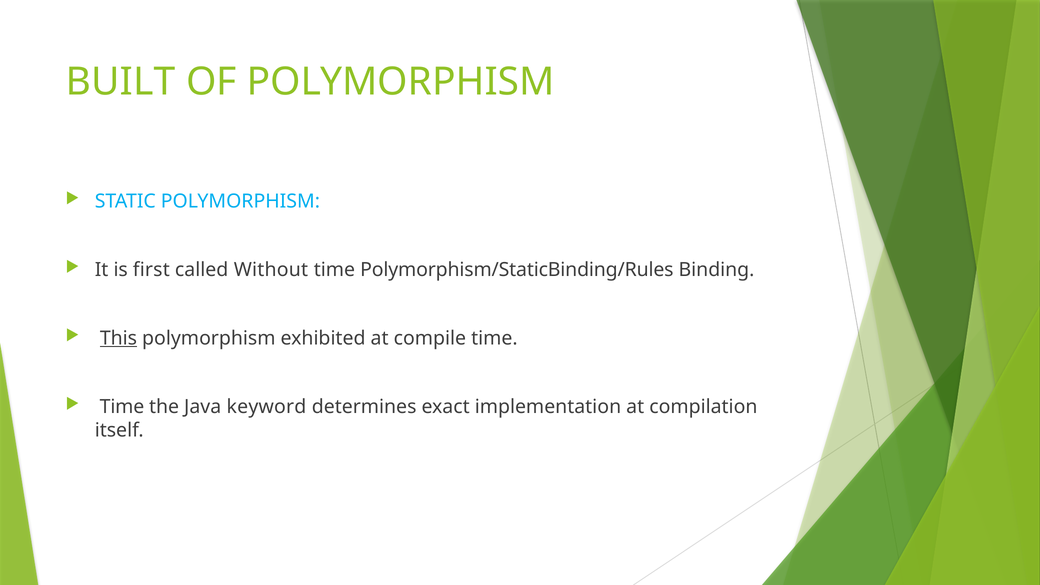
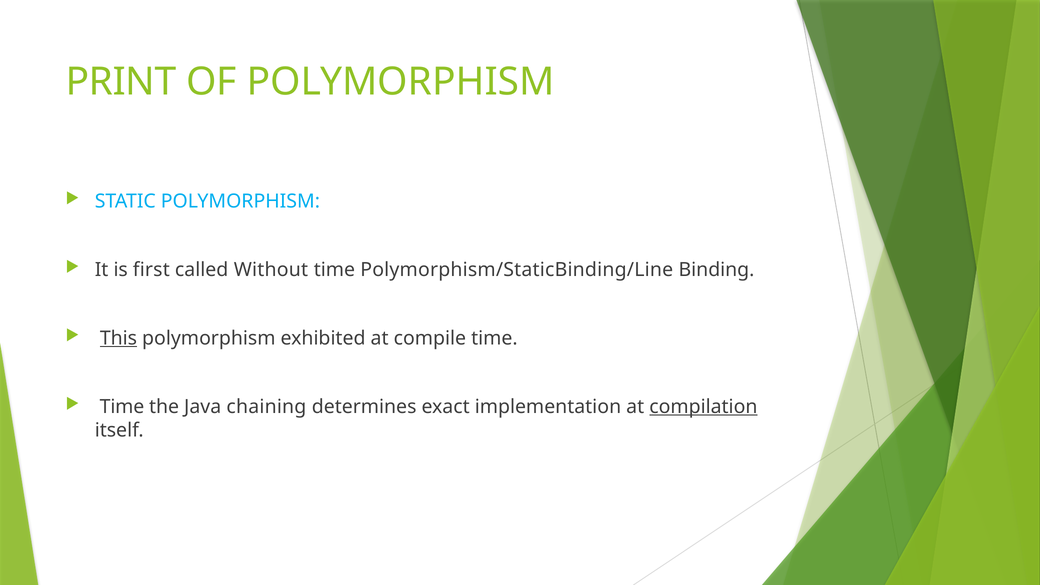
BUILT: BUILT -> PRINT (121, 82)
Polymorphism/StaticBinding/Rules: Polymorphism/StaticBinding/Rules -> Polymorphism/StaticBinding/Line (517, 270)
keyword: keyword -> chaining (266, 407)
compilation underline: none -> present (703, 407)
